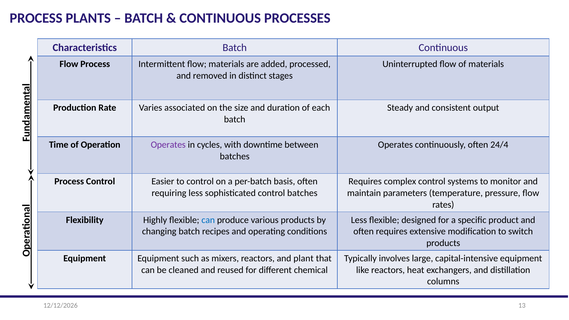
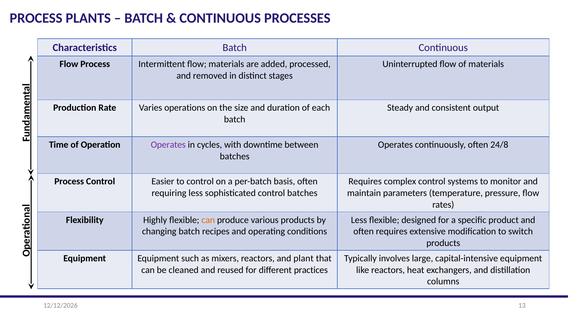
associated: associated -> operations (185, 108)
24/4: 24/4 -> 24/8 (499, 145)
can colour: blue -> orange (208, 220)
chemical: chemical -> practices (311, 270)
